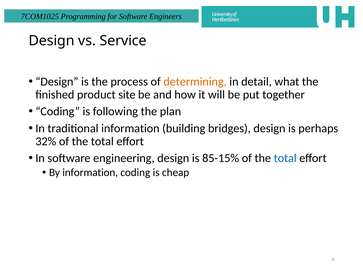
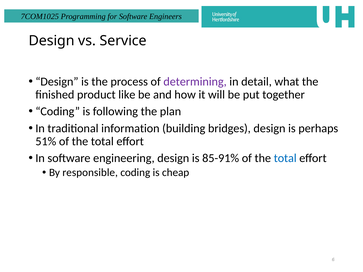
determining colour: orange -> purple (195, 82)
site: site -> like (127, 95)
32%: 32% -> 51% (46, 141)
85-15%: 85-15% -> 85-91% (221, 158)
By information: information -> responsible (90, 173)
